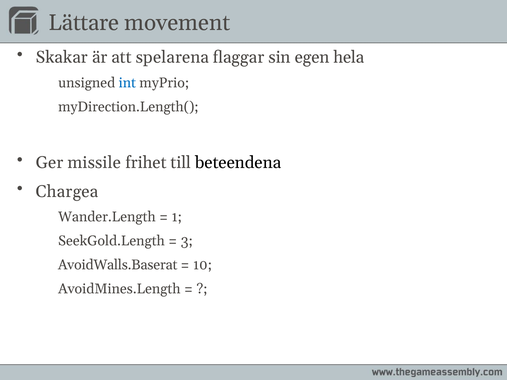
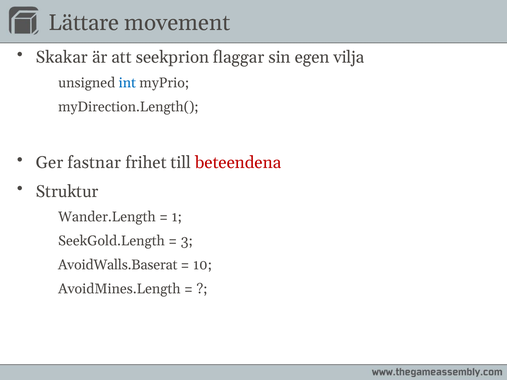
spelarena: spelarena -> seekprion (172, 57)
hela: hela -> vilja (349, 57)
missile: missile -> fastnar (94, 163)
beteendena colour: black -> red (238, 163)
Chargea: Chargea -> Struktur (67, 192)
